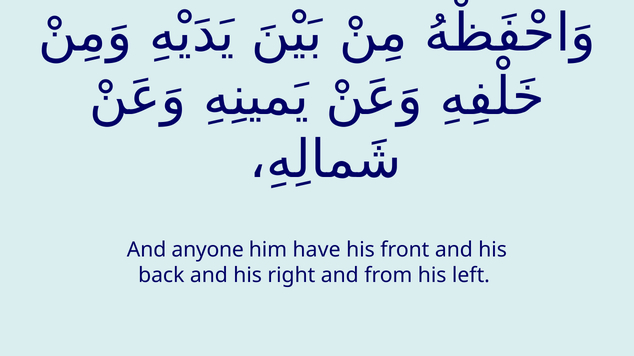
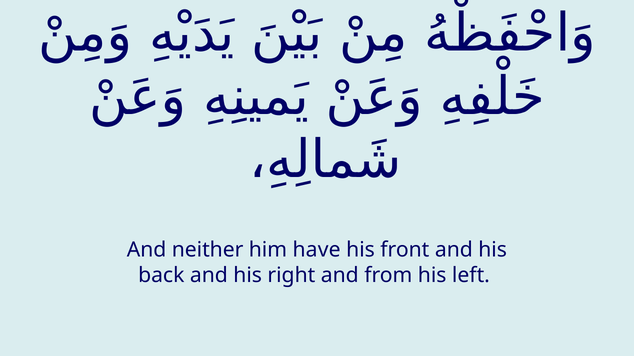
anyone: anyone -> neither (208, 250)
